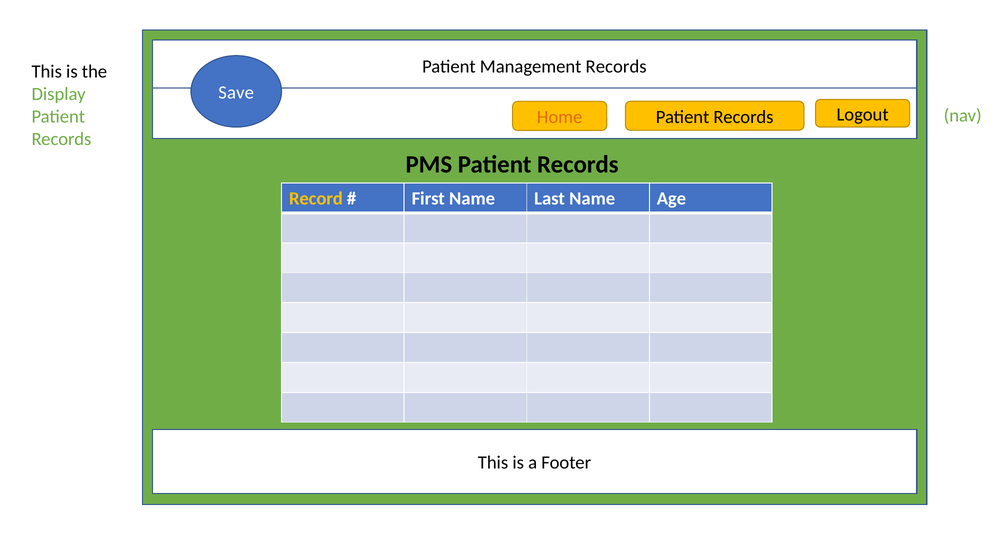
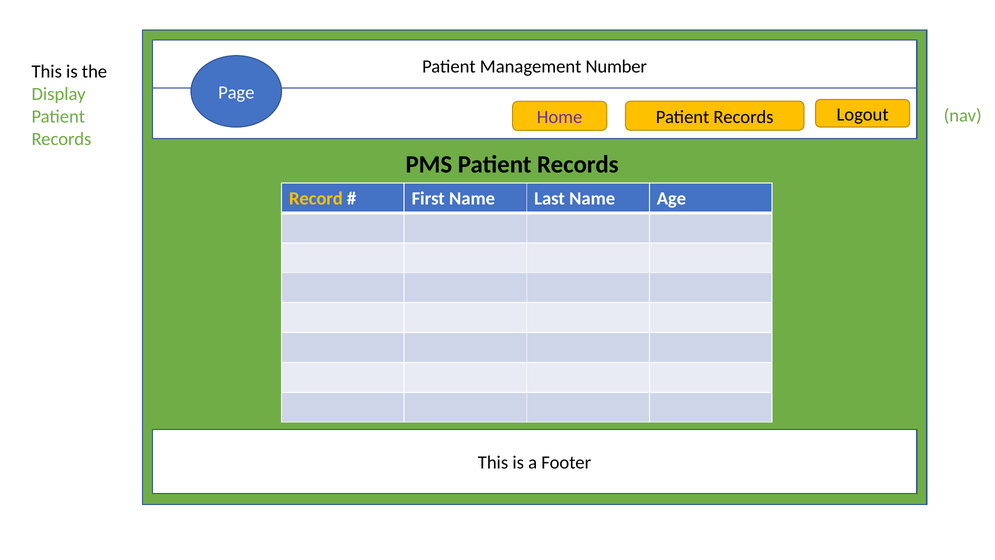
Management Records: Records -> Number (616, 67)
Save: Save -> Page (236, 93)
Home colour: orange -> purple (560, 117)
